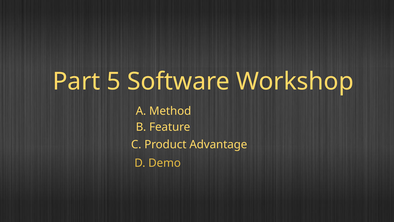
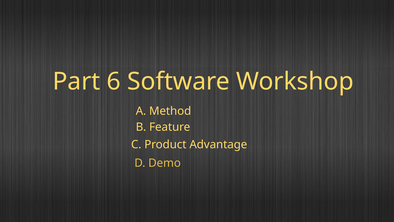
5: 5 -> 6 (114, 81)
